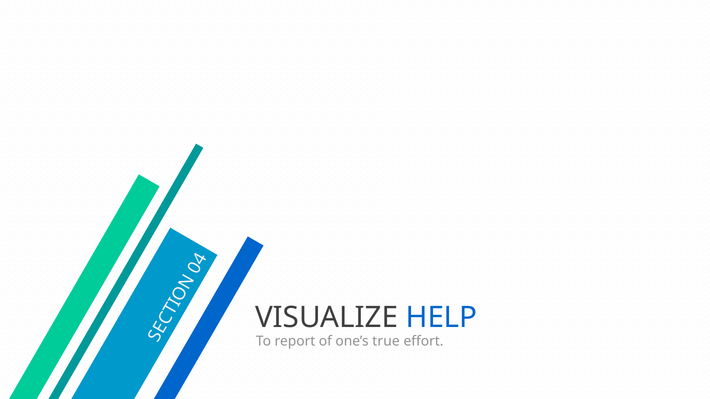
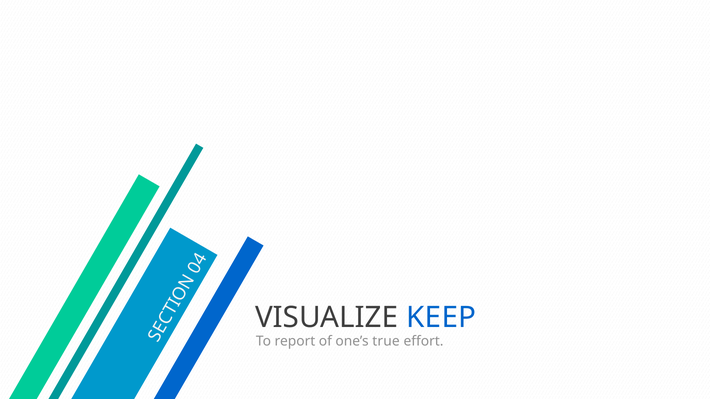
HELP: HELP -> KEEP (441, 318)
